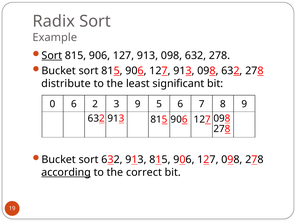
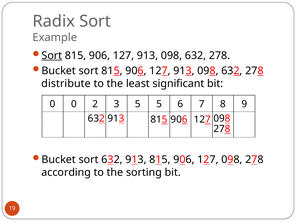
0 6: 6 -> 0 (74, 104)
3 9: 9 -> 5 (138, 104)
according underline: present -> none (66, 172)
correct: correct -> sorting (144, 172)
